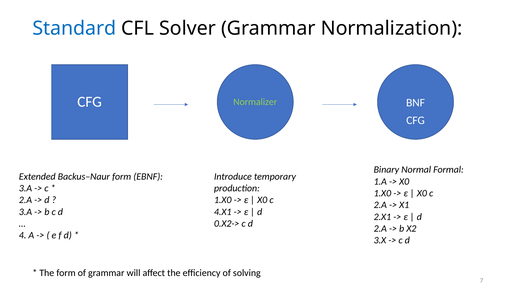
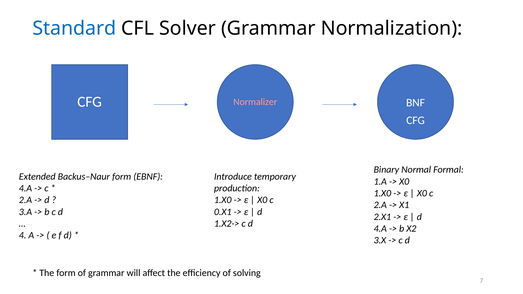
Normalizer colour: light green -> pink (255, 102)
3.A: 3.A -> 4.A (25, 188)
4.X1: 4.X1 -> 0.X1 (223, 212)
0.X2->: 0.X2-> -> 1.X2-> (227, 224)
2.A: 2.A -> 4.A (380, 229)
